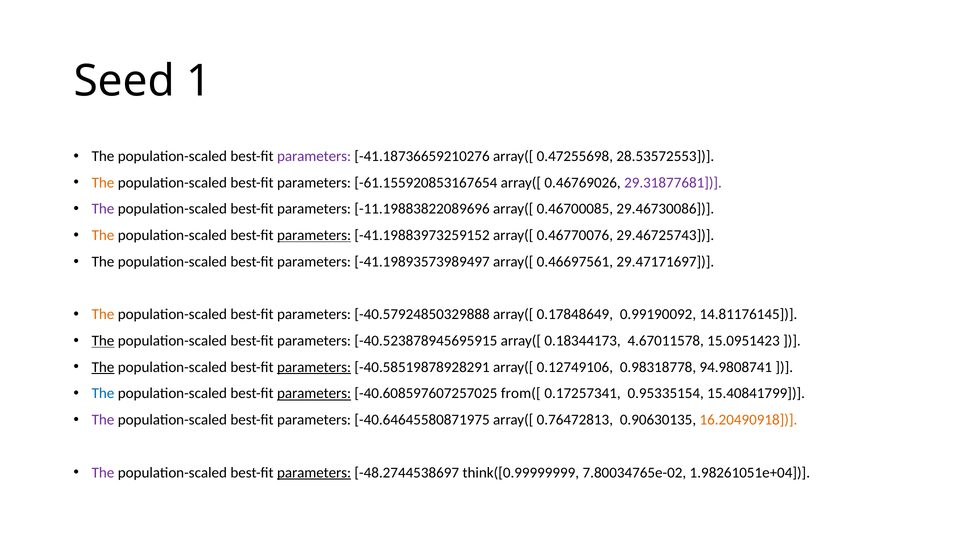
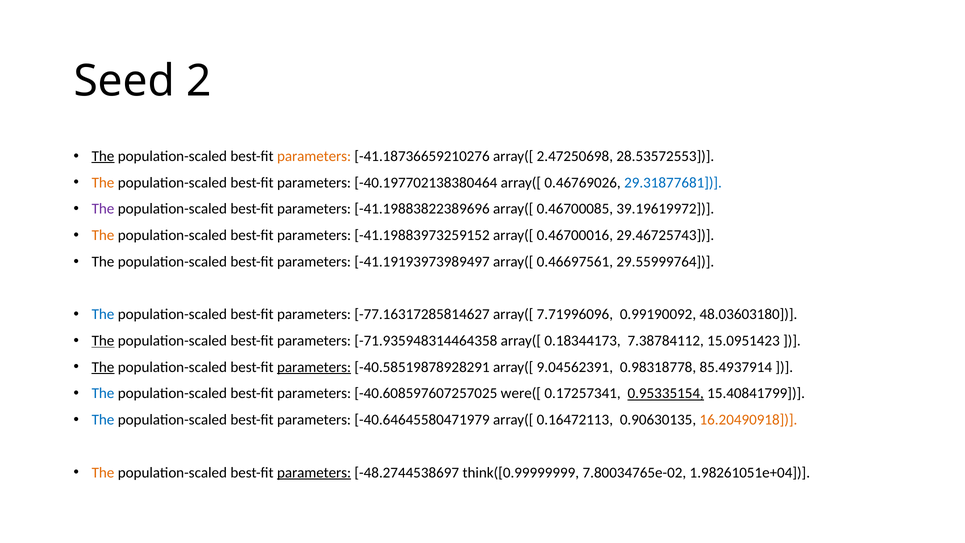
1: 1 -> 2 (199, 81)
The underline: none -> present (103, 156)
parameters colour: purple -> orange (314, 156)
0.47255698: 0.47255698 -> 2.47250698 (575, 156)
-61.155920853167654: -61.155920853167654 -> -40.197702138380464 (426, 183)
29.31877681 colour: purple -> blue (673, 183)
-11.19883822089696: -11.19883822089696 -> -41.19883822389696 (422, 209)
29.46730086: 29.46730086 -> 39.19619972 (665, 209)
parameters underline: present -> none (314, 235)
0.46770076: 0.46770076 -> 0.46700016 (575, 235)
-41.19893573989497: -41.19893573989497 -> -41.19193973989497 (422, 262)
29.47171697: 29.47171697 -> 29.55999764 (665, 262)
The colour: orange -> blue (103, 314)
-40.57924850329888: -40.57924850329888 -> -77.16317285814627 (422, 314)
0.17848649: 0.17848649 -> 7.71996096 (575, 314)
14.81176145: 14.81176145 -> 48.03603180 (748, 314)
-40.523878945695915: -40.523878945695915 -> -71.935948314464358 (426, 341)
4.67011578: 4.67011578 -> 7.38784112 (666, 341)
0.12749106: 0.12749106 -> 9.04562391 (575, 367)
94.9808741: 94.9808741 -> 85.4937914 (736, 367)
parameters underline: present -> none (314, 393)
from([: from([ -> were([ (521, 393)
0.95335154 underline: none -> present (666, 393)
The colour: purple -> blue (103, 420)
-40.64645580871975: -40.64645580871975 -> -40.64645580471979 (422, 420)
0.76472813: 0.76472813 -> 0.16472113 (575, 420)
The colour: purple -> orange (103, 472)
